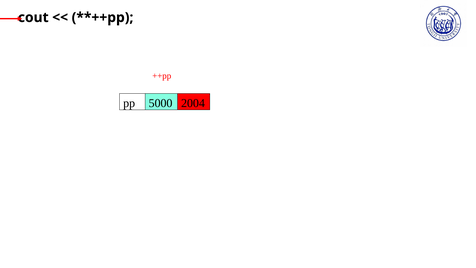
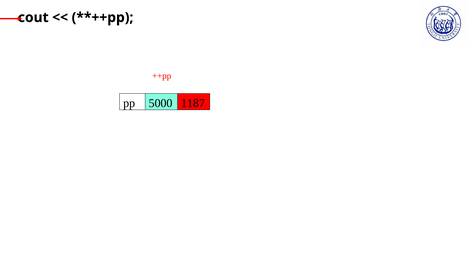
2004: 2004 -> 1187 (193, 103)
